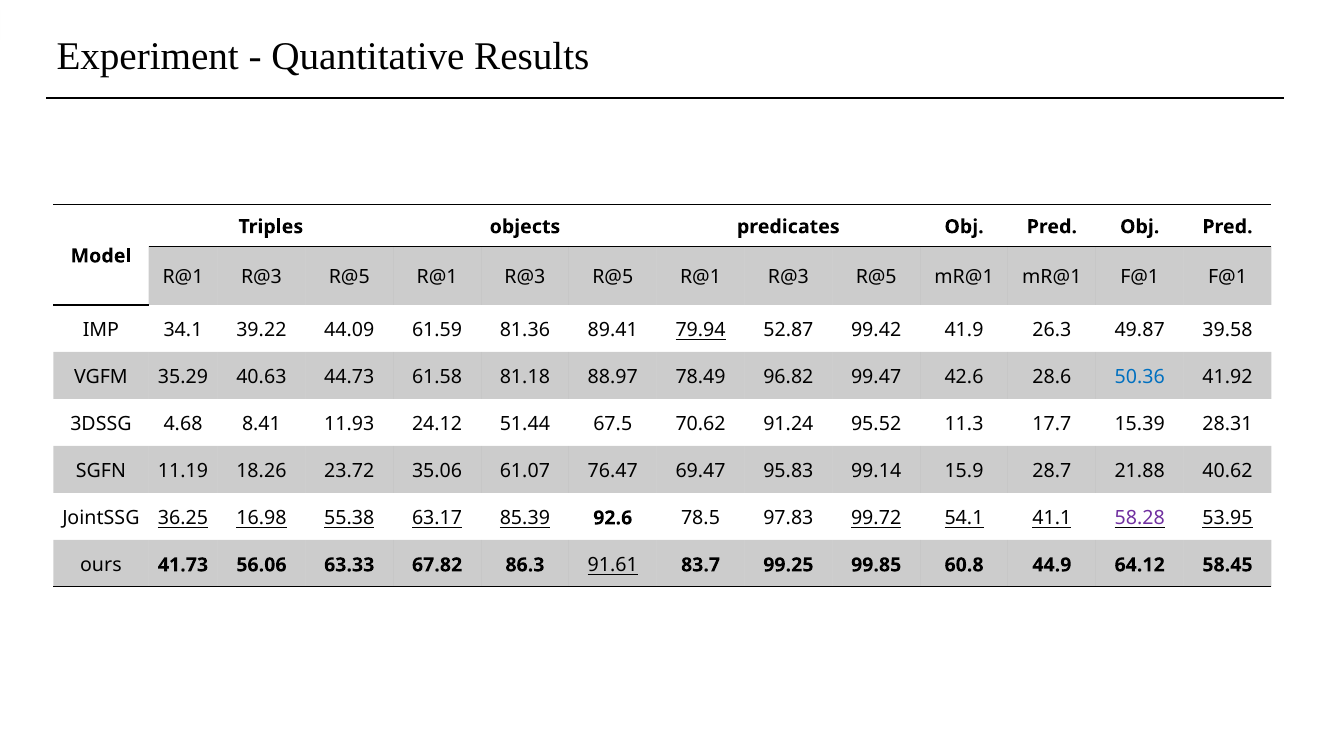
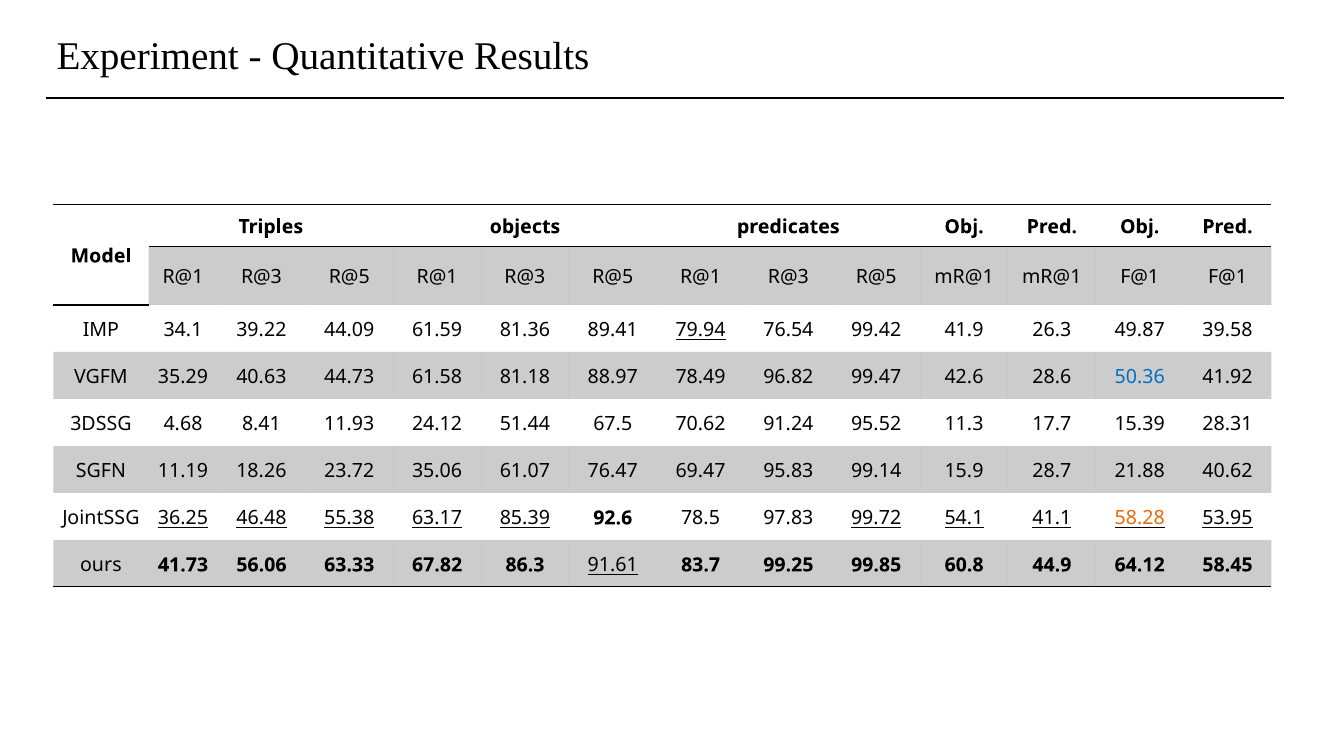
52.87: 52.87 -> 76.54 (788, 330)
16.98: 16.98 -> 46.48 (261, 518)
58.28 colour: purple -> orange (1140, 518)
